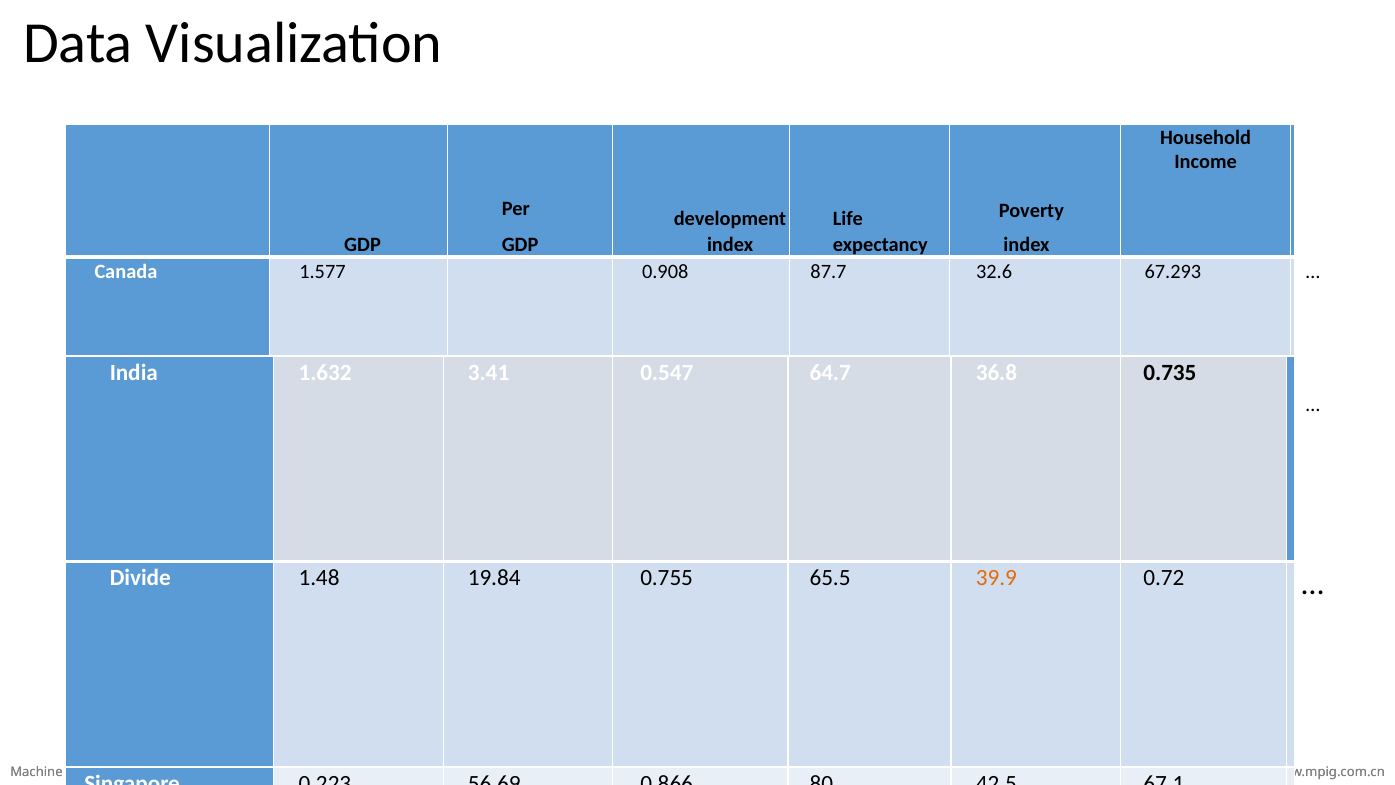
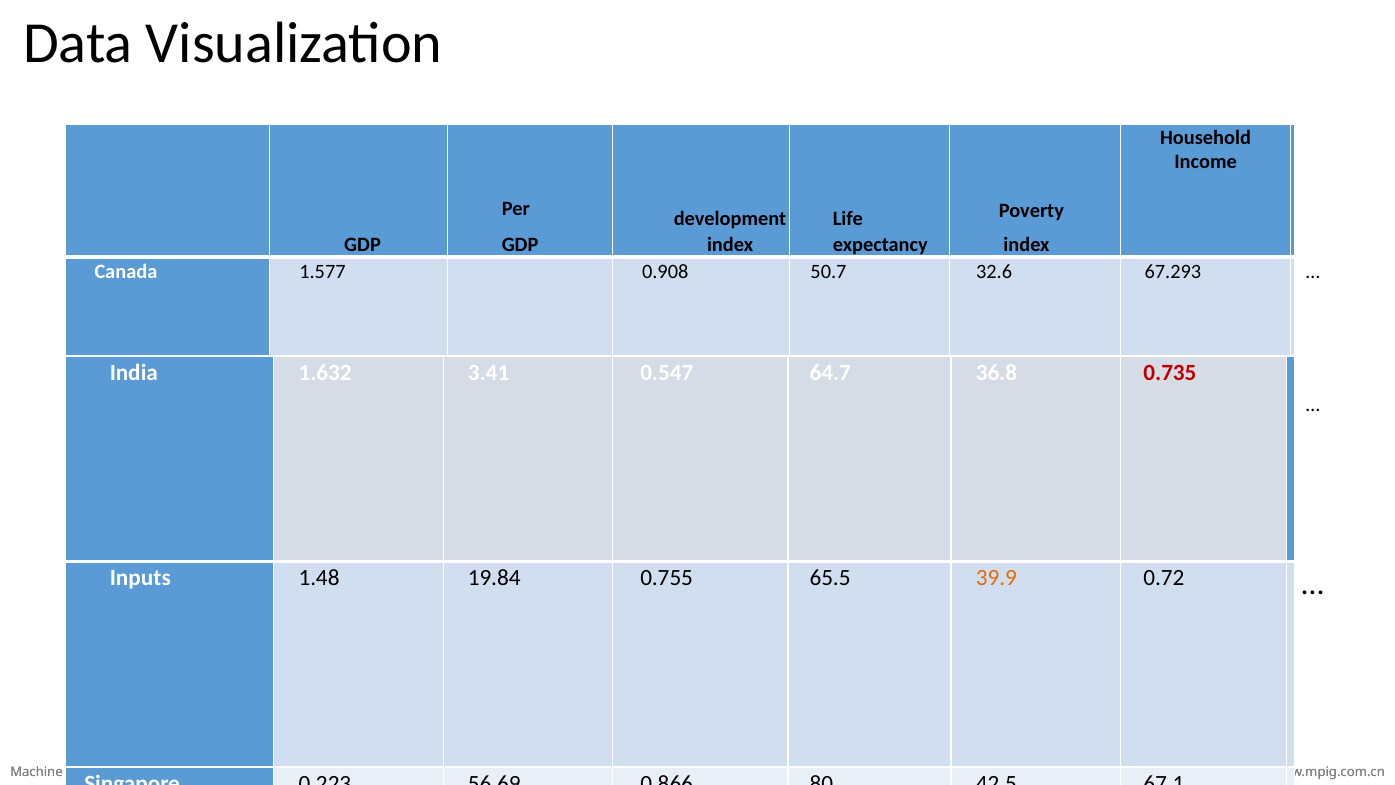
87.7: 87.7 -> 50.7 (829, 272)
0.735 colour: black -> red (1170, 373)
Divide: Divide -> Inputs (140, 578)
